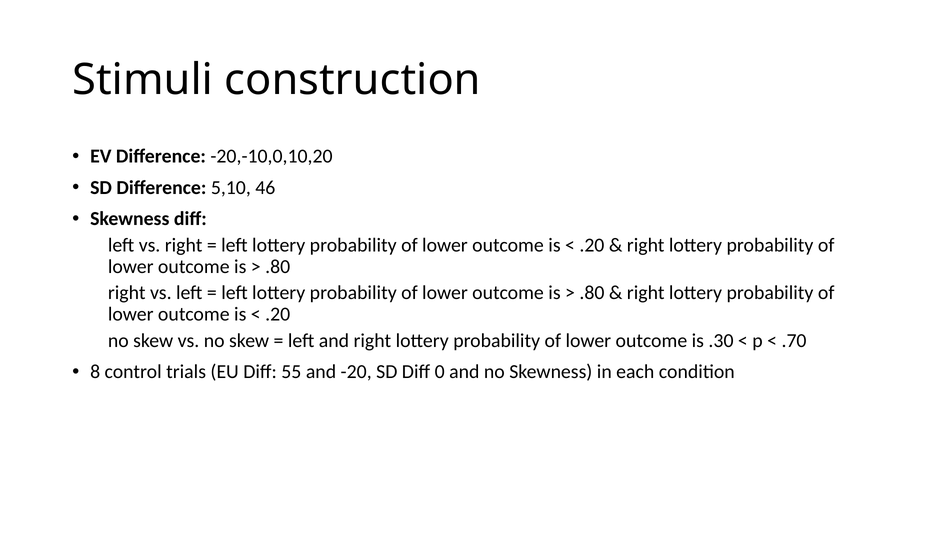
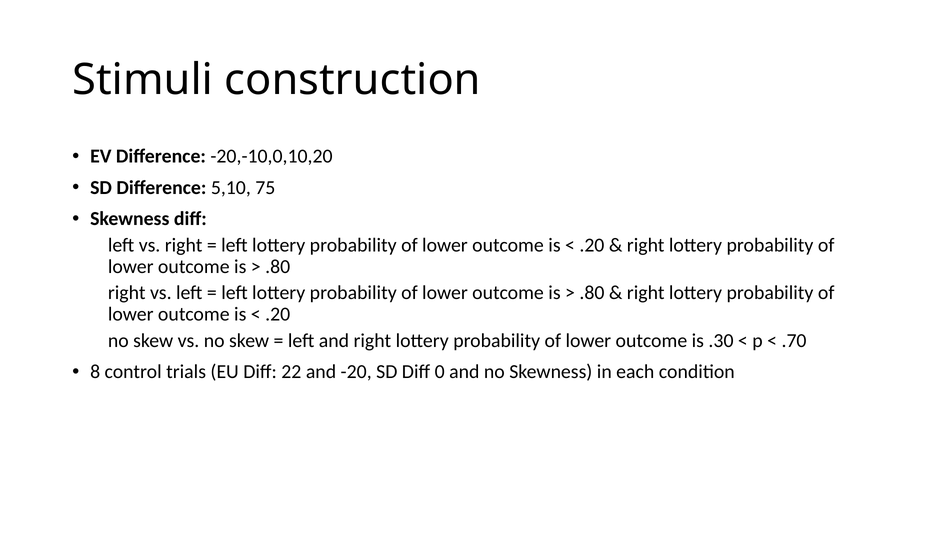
46: 46 -> 75 (265, 188)
55: 55 -> 22 (291, 372)
